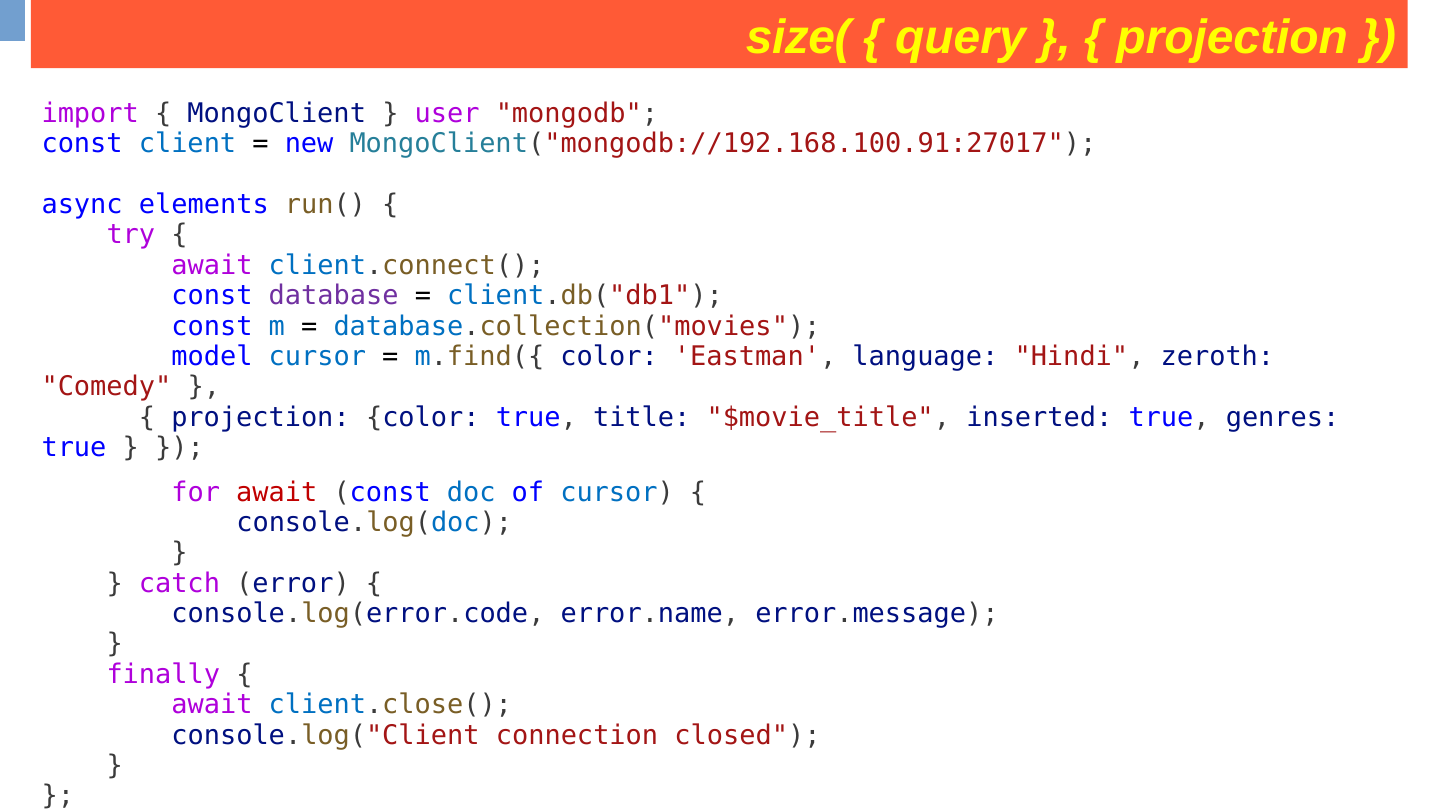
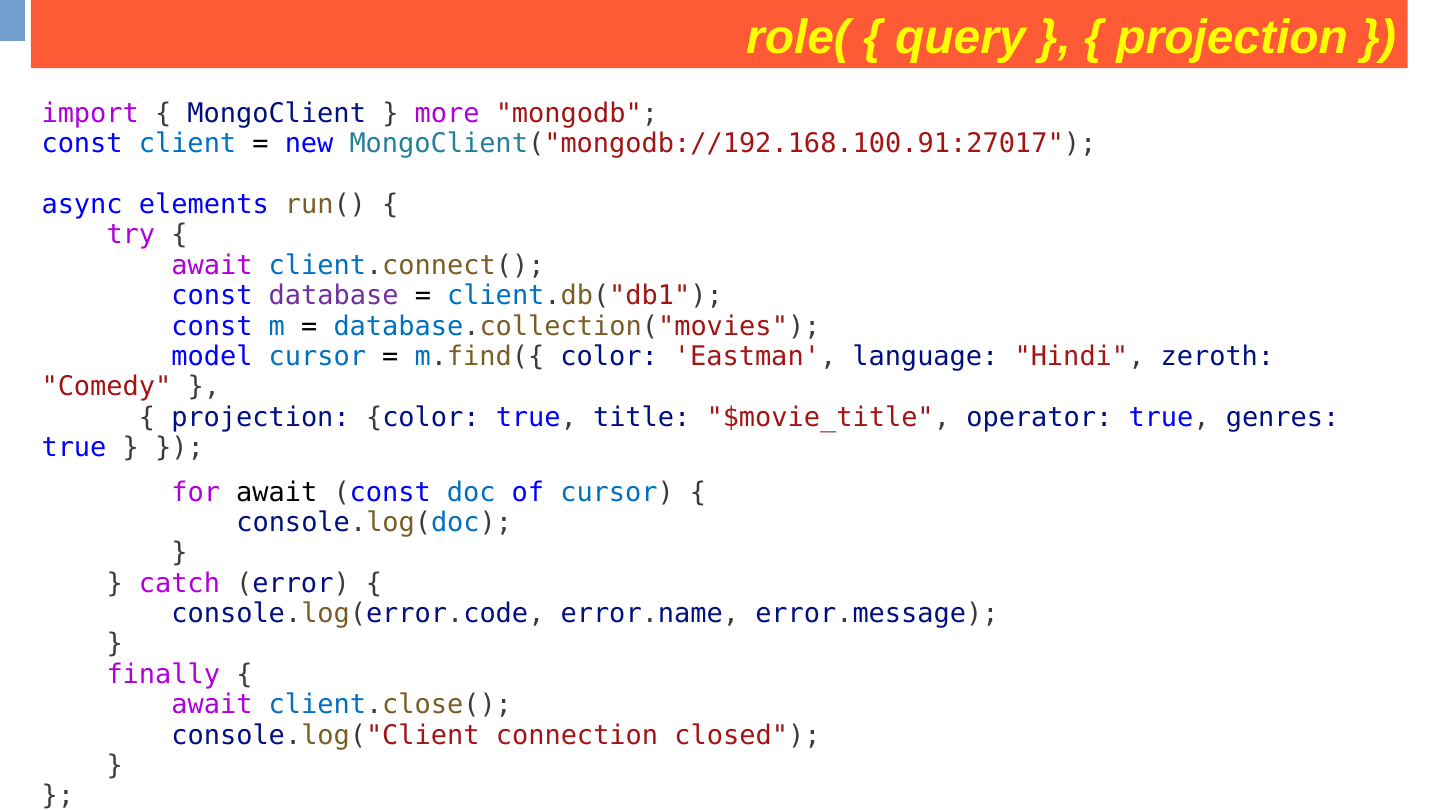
size(: size( -> role( (798, 37)
user: user -> more (447, 114)
inserted: inserted -> operator (1039, 417)
await colour: red -> black (277, 492)
